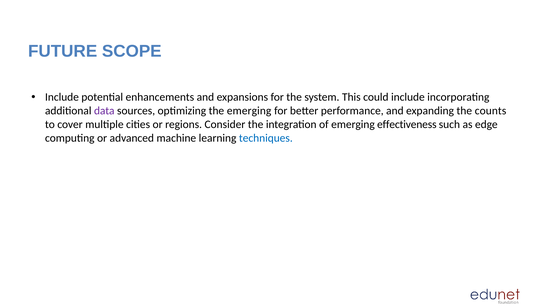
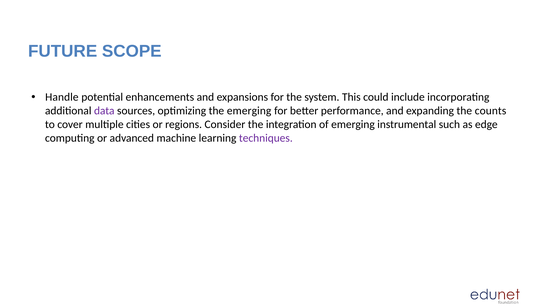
Include: Include -> Handle (62, 97)
effectiveness: effectiveness -> instrumental (407, 125)
techniques colour: blue -> purple (266, 138)
